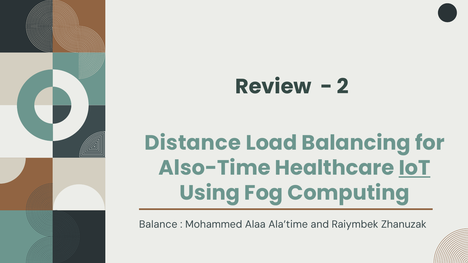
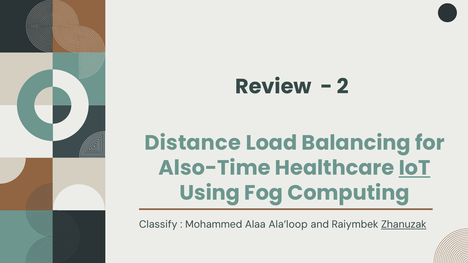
Balance: Balance -> Classify (158, 225)
Ala’time: Ala’time -> Ala’loop (288, 225)
Zhanuzak underline: none -> present (404, 225)
